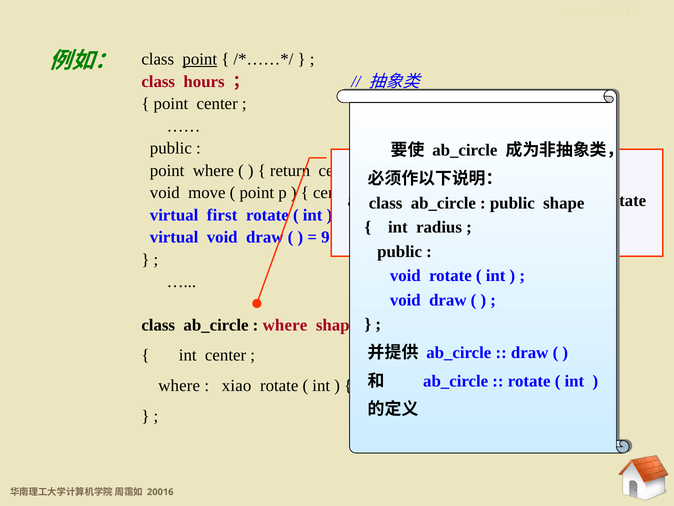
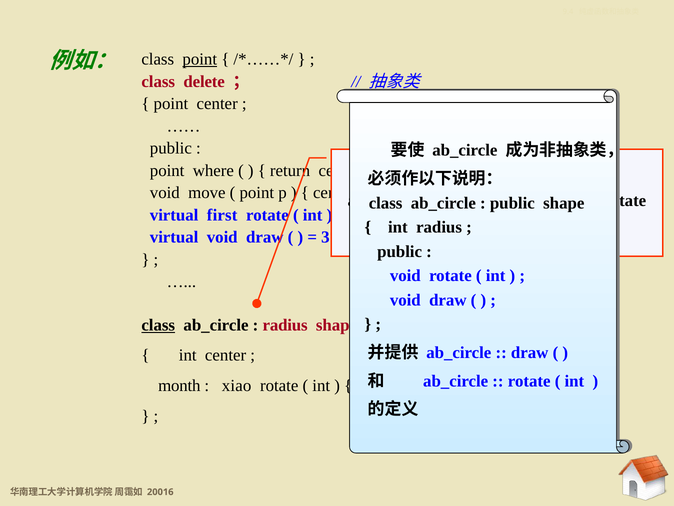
hours: hours -> delete (204, 81)
9: 9 -> 3 (325, 237)
class underline: none -> present (158, 325)
where: where -> radius (285, 325)
where: where -> month (179, 385)
